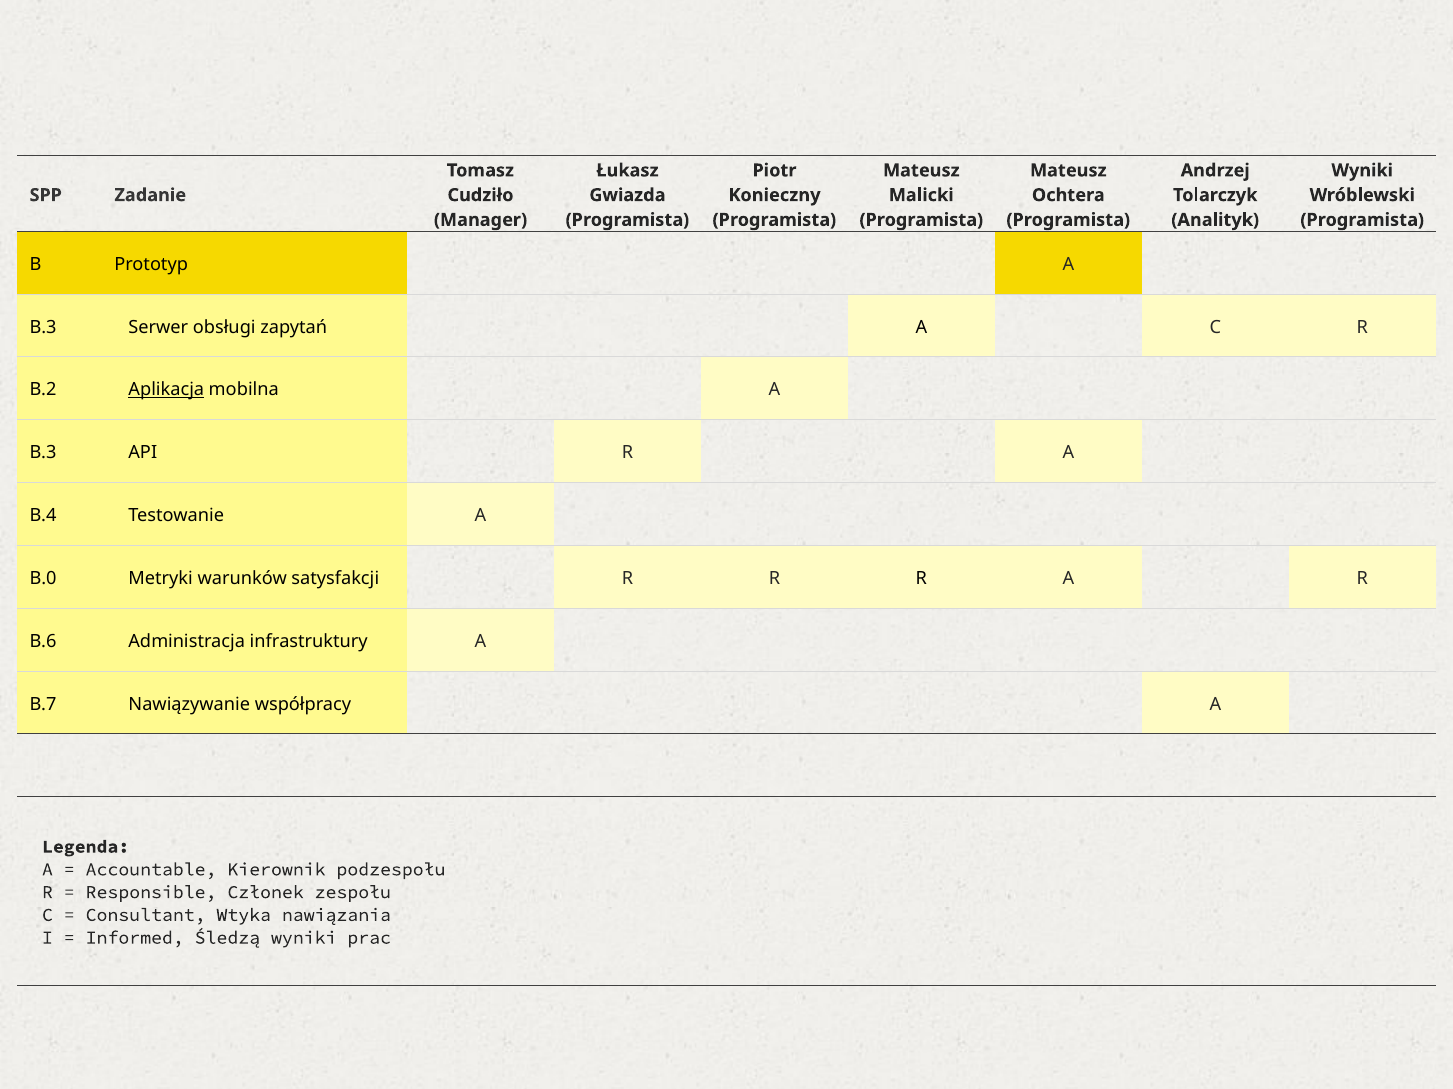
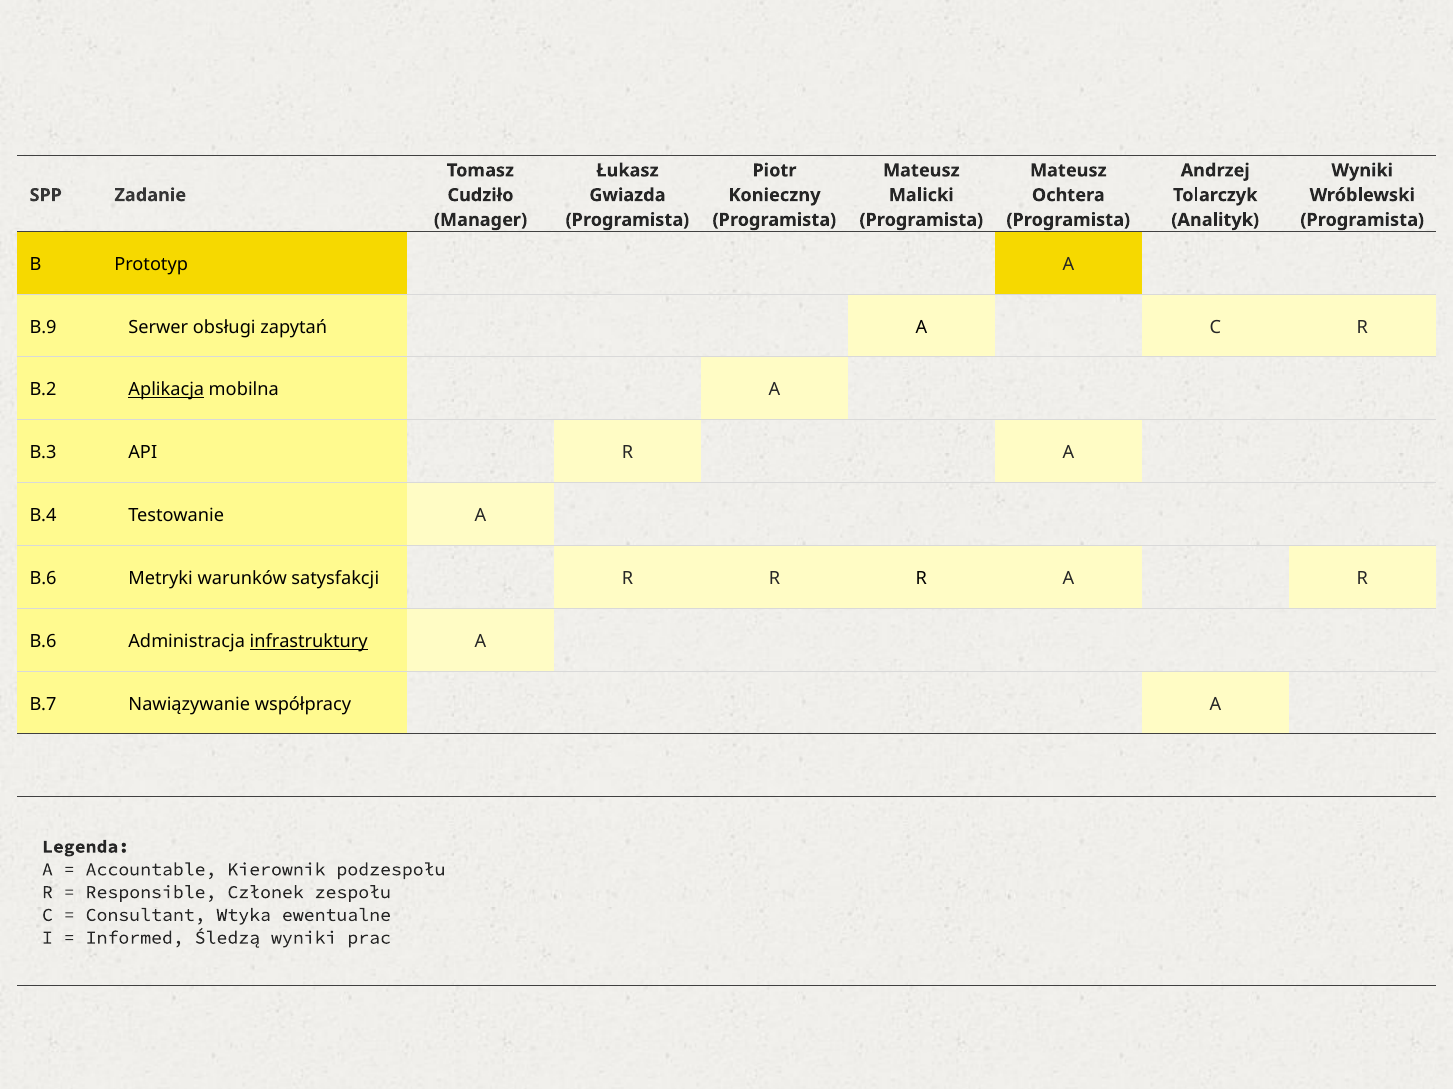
B.3: B.3 -> B.9 (43, 327)
B.0: B.0 -> B.6 (43, 579)
infrastruktury underline: none -> present (309, 642)
nawiązania: nawiązania -> ewentualne (336, 916)
